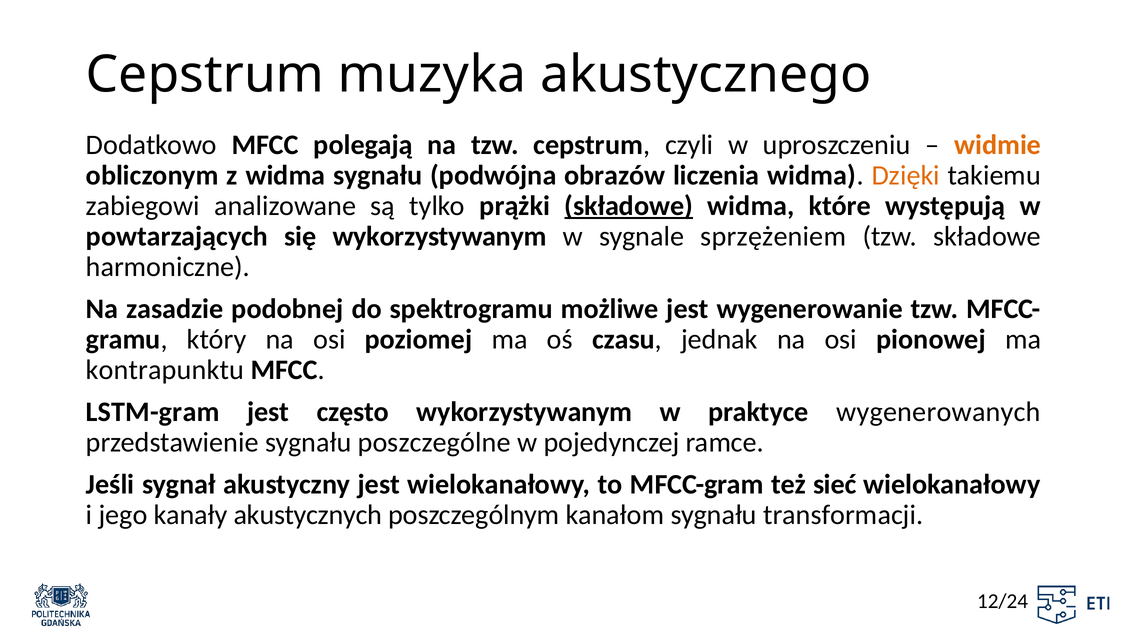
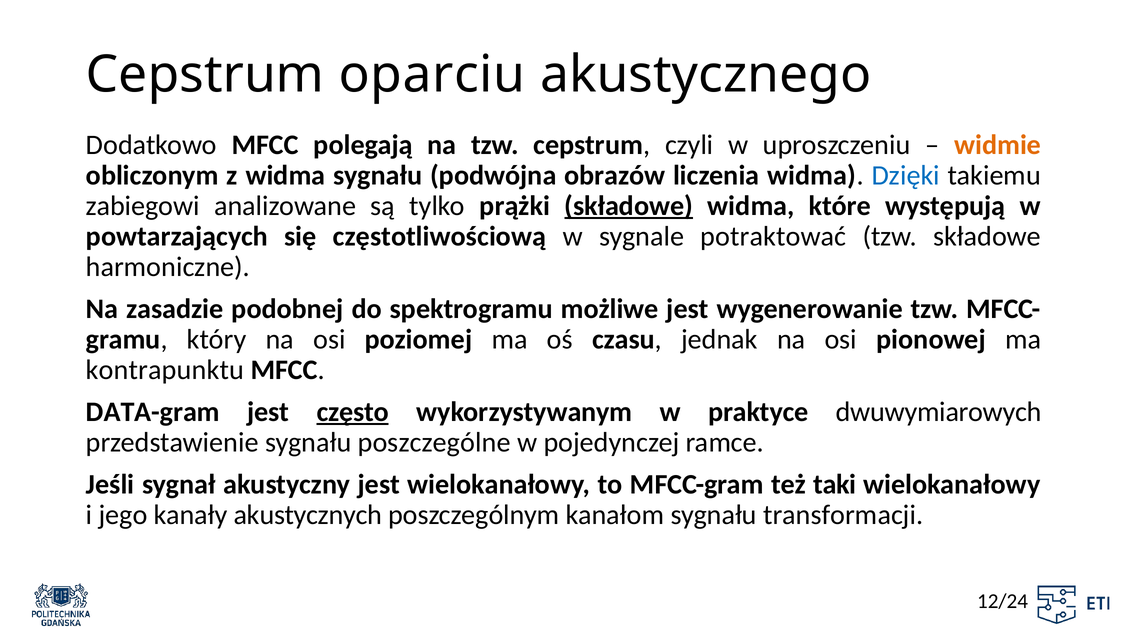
muzyka: muzyka -> oparciu (432, 74)
Dzięki colour: orange -> blue (906, 175)
się wykorzystywanym: wykorzystywanym -> częstotliwościową (439, 236)
sprzężeniem: sprzężeniem -> potraktować (773, 236)
LSTM-gram: LSTM-gram -> DATA-gram (153, 412)
często underline: none -> present (353, 412)
wygenerowanych: wygenerowanych -> dwuwymiarowych (939, 412)
sieć: sieć -> taki (835, 484)
